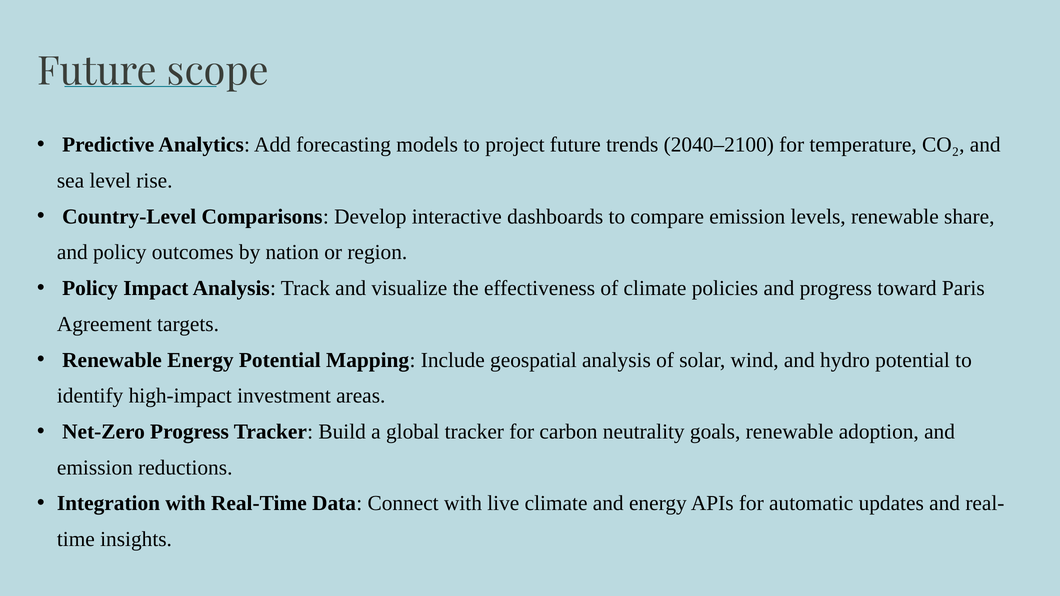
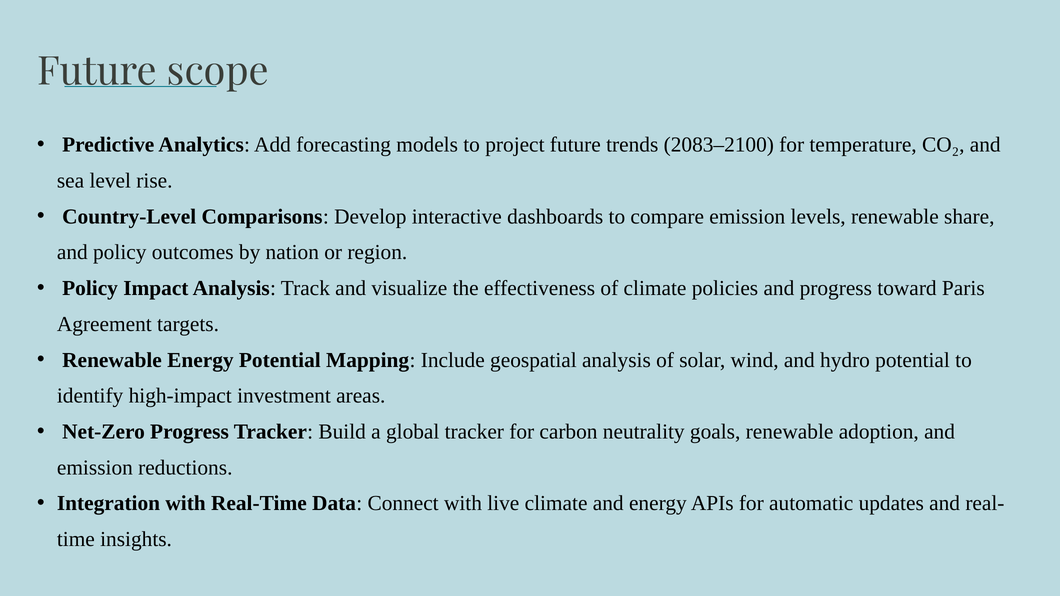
2040–2100: 2040–2100 -> 2083–2100 (719, 145)
